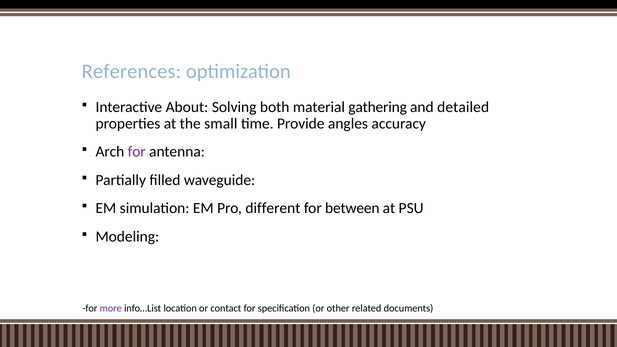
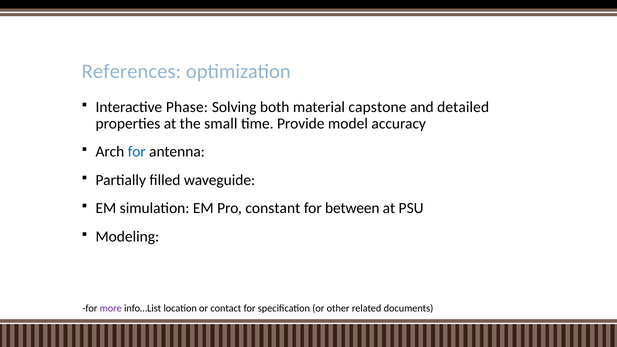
About: About -> Phase (187, 107)
gathering: gathering -> capstone (377, 107)
angles: angles -> model (348, 124)
for colour: purple -> blue (137, 152)
different: different -> constant (273, 208)
